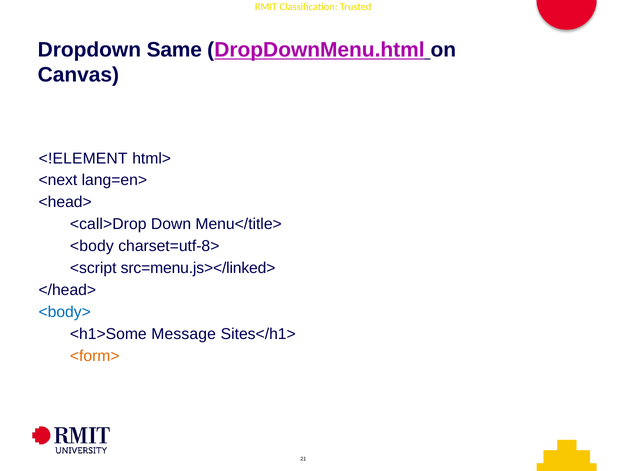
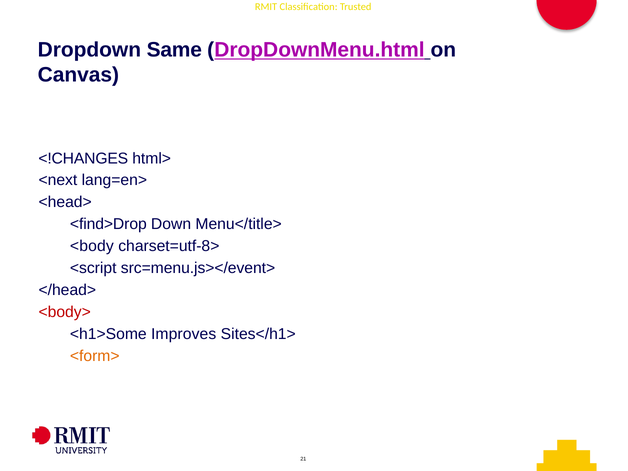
<!ELEMENT: <!ELEMENT -> <!CHANGES (83, 158)
<call>Drop: <call>Drop -> <find>Drop (108, 224)
src=menu.js></linked>: src=menu.js></linked> -> src=menu.js></event> (198, 268)
<body> colour: blue -> red (65, 312)
Message: Message -> Improves (184, 334)
